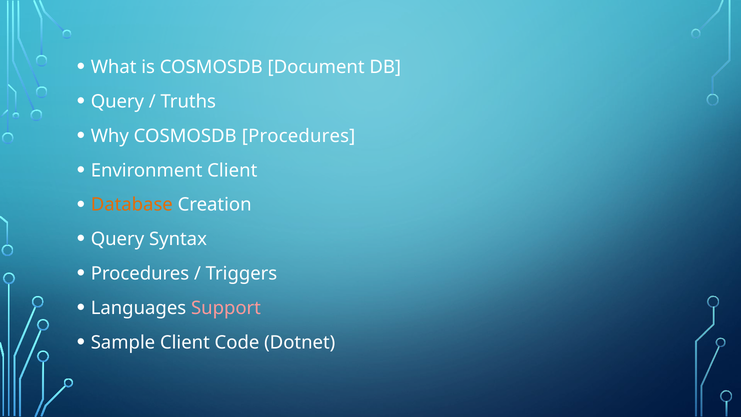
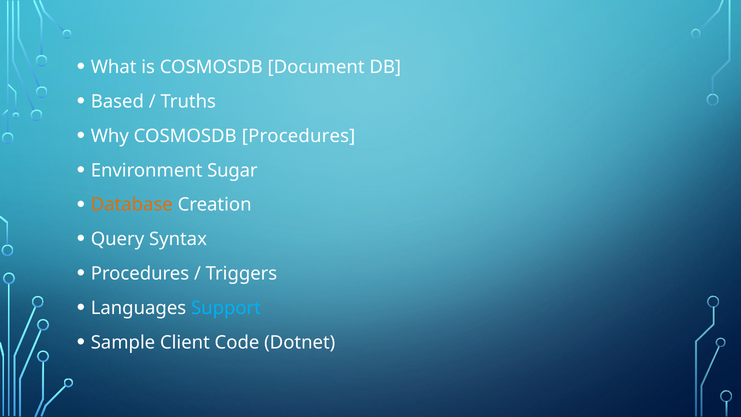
Query: Query -> Based (117, 102)
Environment Client: Client -> Sugar (232, 170)
Support colour: pink -> light blue (226, 308)
